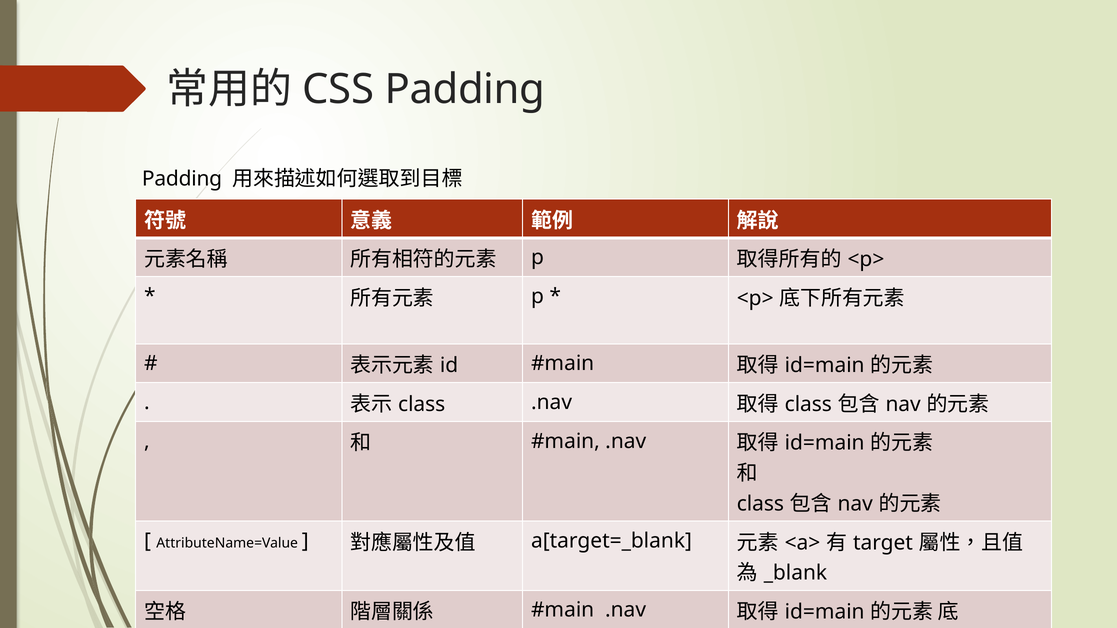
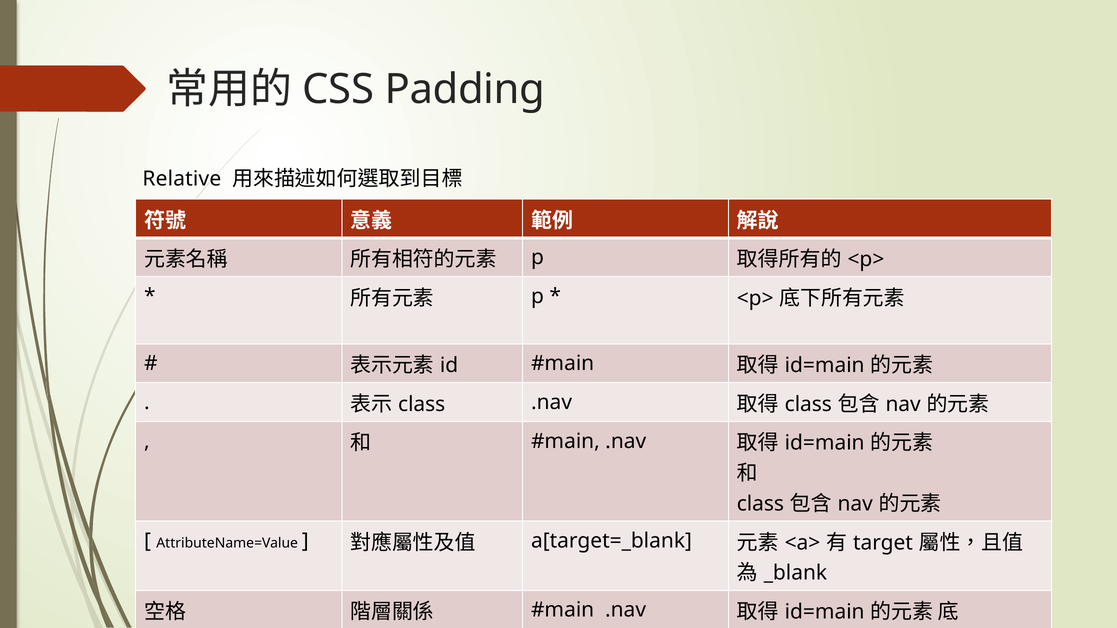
Padding: Padding -> Relative (182, 179)
